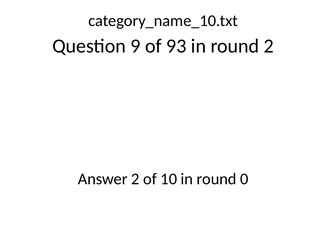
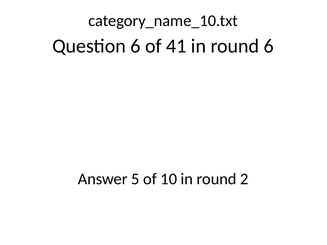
Question 9: 9 -> 6 (135, 46)
93: 93 -> 41 (176, 46)
round 2: 2 -> 6 (269, 46)
Answer 2: 2 -> 5 (135, 179)
0: 0 -> 2 (244, 179)
